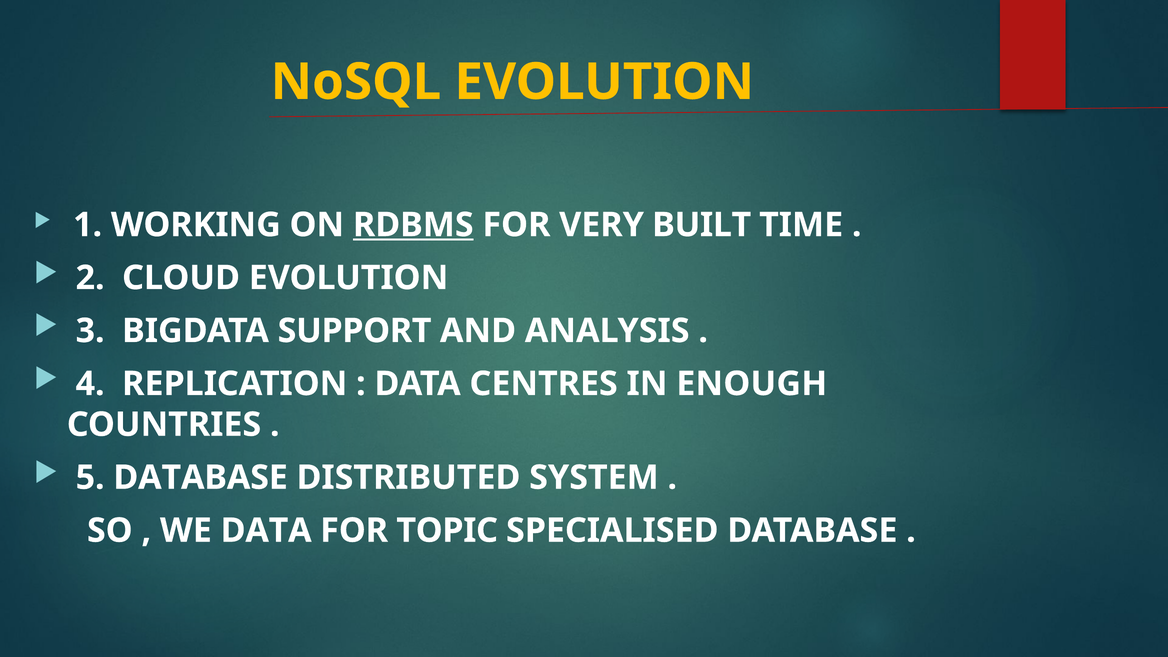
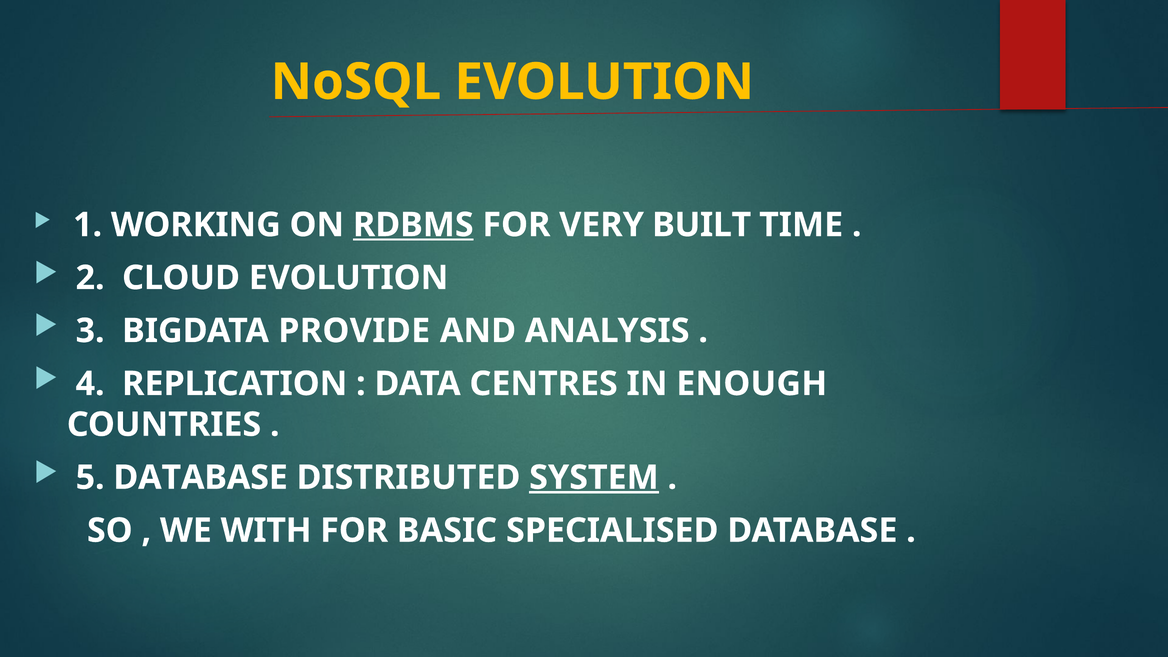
SUPPORT: SUPPORT -> PROVIDE (354, 331)
SYSTEM underline: none -> present (594, 478)
WE DATA: DATA -> WITH (266, 531)
TOPIC: TOPIC -> BASIC (447, 531)
